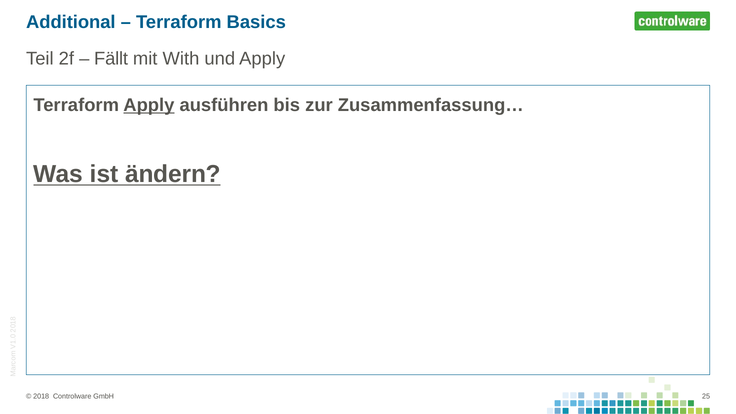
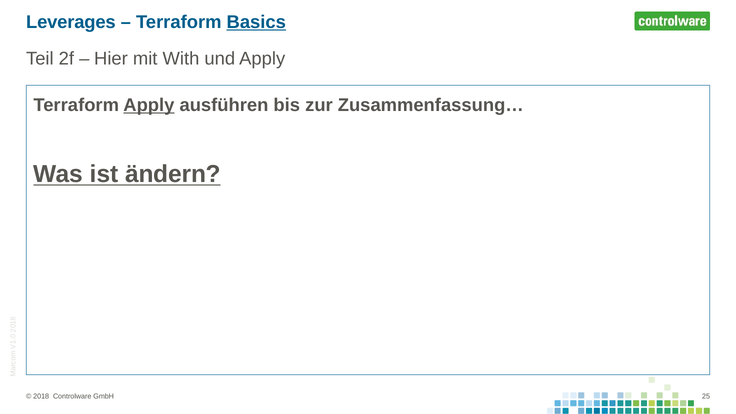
Additional: Additional -> Leverages (71, 22)
Basics underline: none -> present (256, 22)
Fällt: Fällt -> Hier (111, 59)
